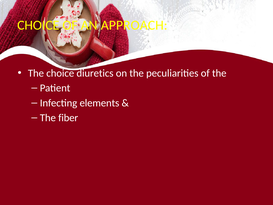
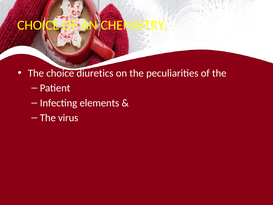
APPROACH: APPROACH -> CHEMISTRY (134, 25)
fiber: fiber -> virus (68, 118)
